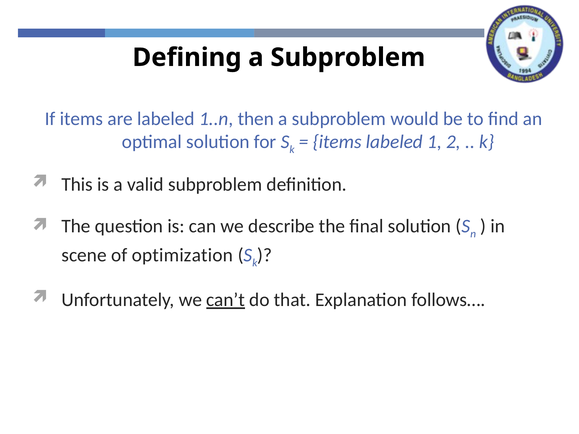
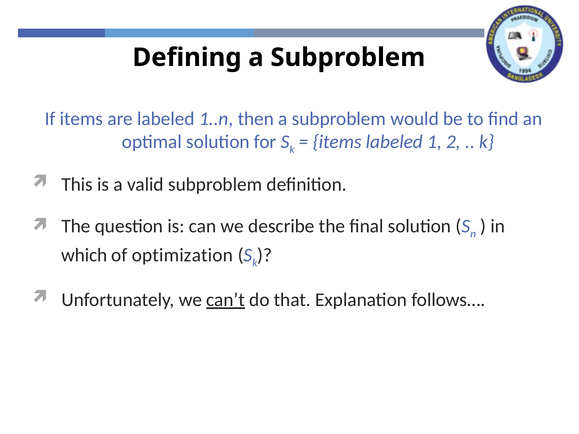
scene: scene -> which (84, 255)
